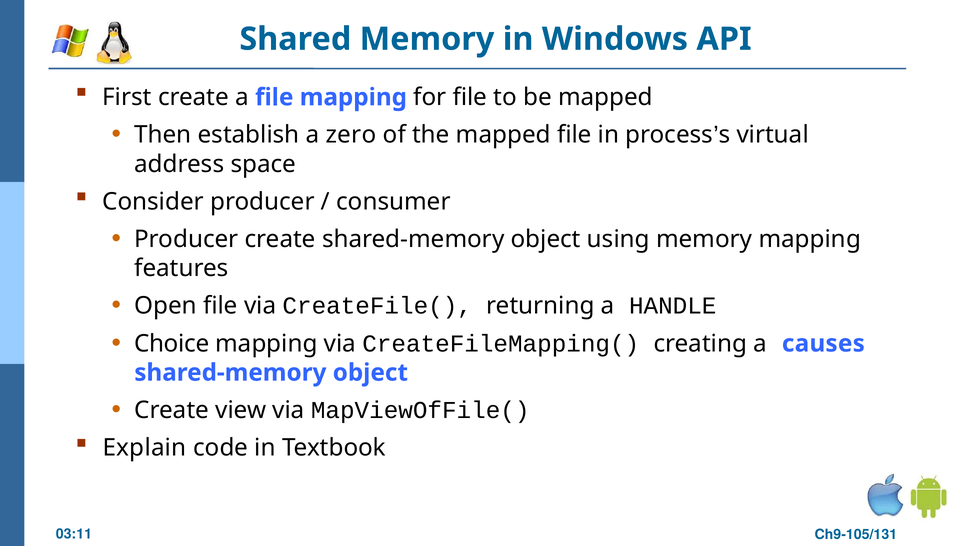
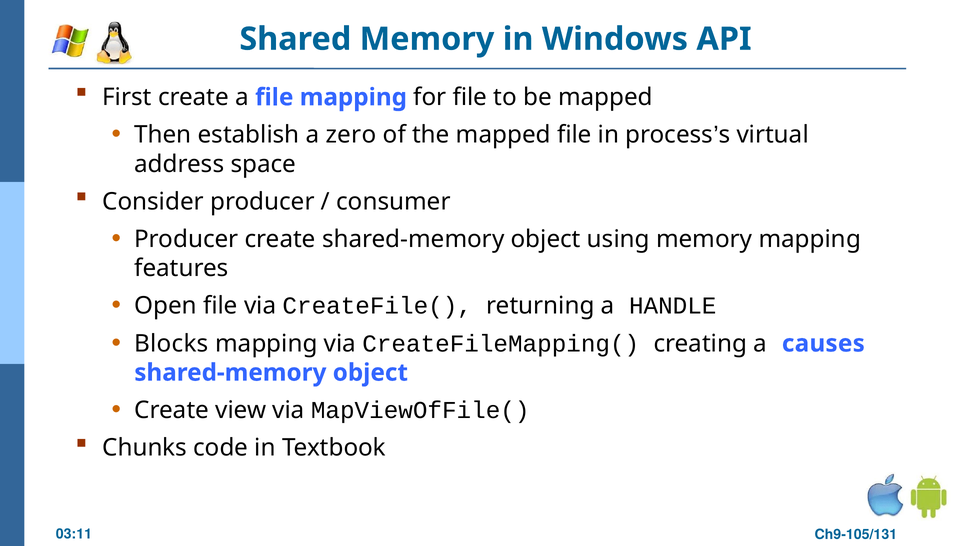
Choice: Choice -> Blocks (171, 344)
Explain: Explain -> Chunks (145, 448)
